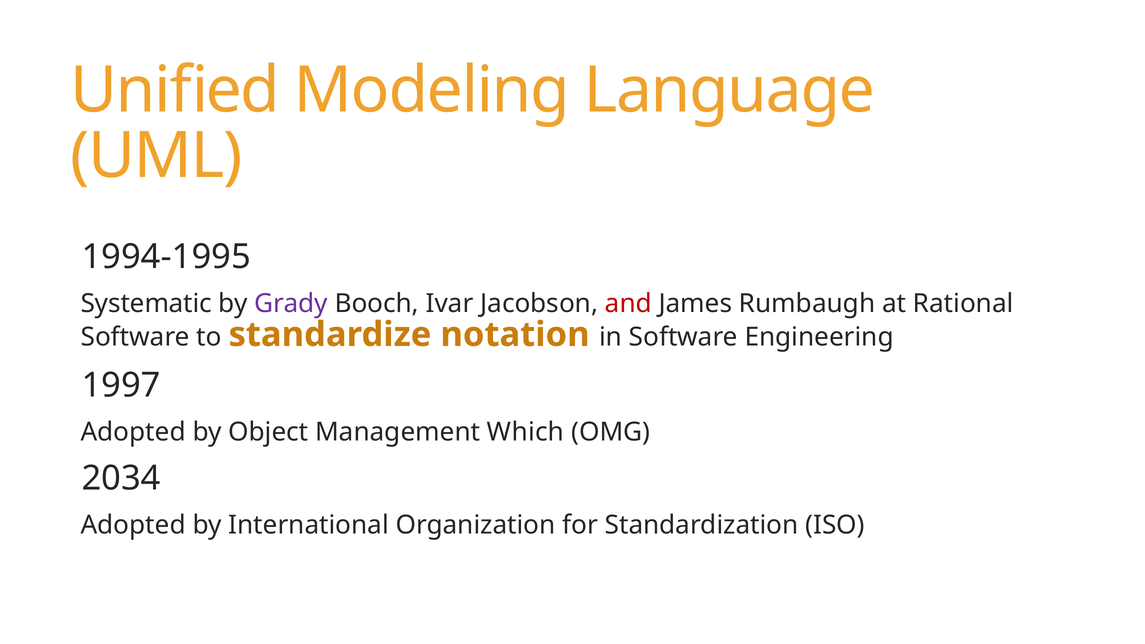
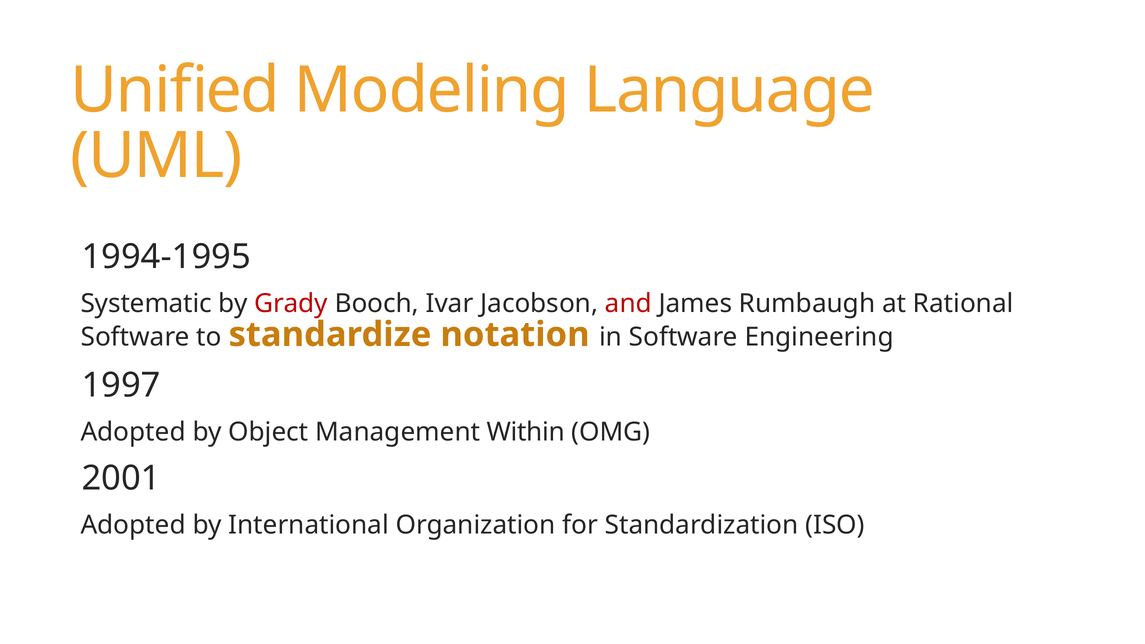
Grady colour: purple -> red (291, 304)
Which: Which -> Within (526, 432)
2034: 2034 -> 2001 (121, 478)
